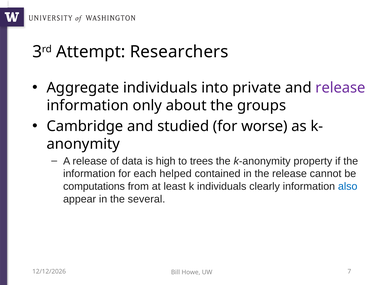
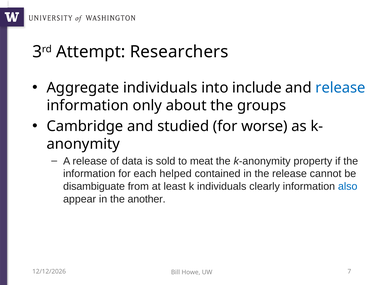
private: private -> include (257, 88)
release colour: purple -> blue (340, 88)
high: high -> sold (166, 161)
trees: trees -> meat (202, 161)
computations: computations -> disambiguate (94, 186)
several: several -> another (147, 199)
